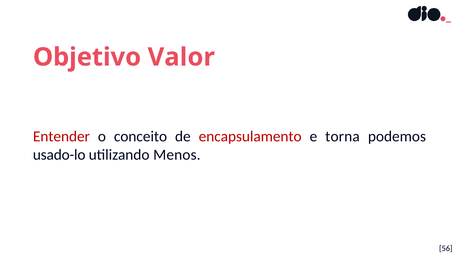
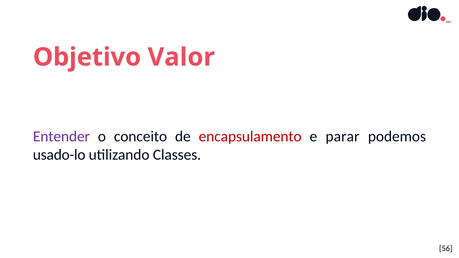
Entender colour: red -> purple (61, 137)
torna: torna -> parar (342, 137)
Menos: Menos -> Classes (177, 155)
